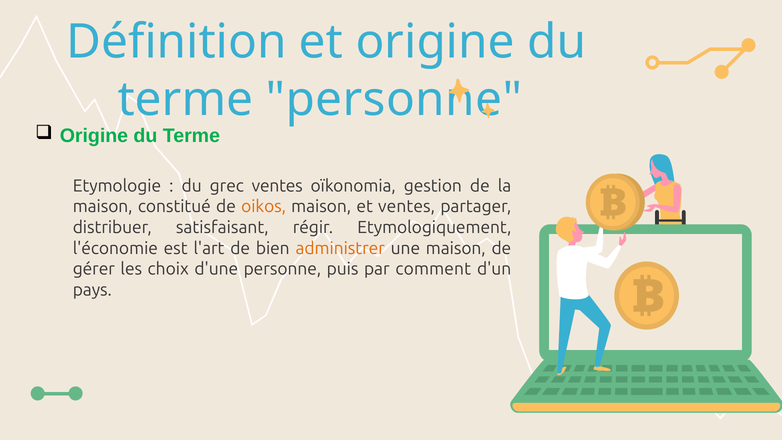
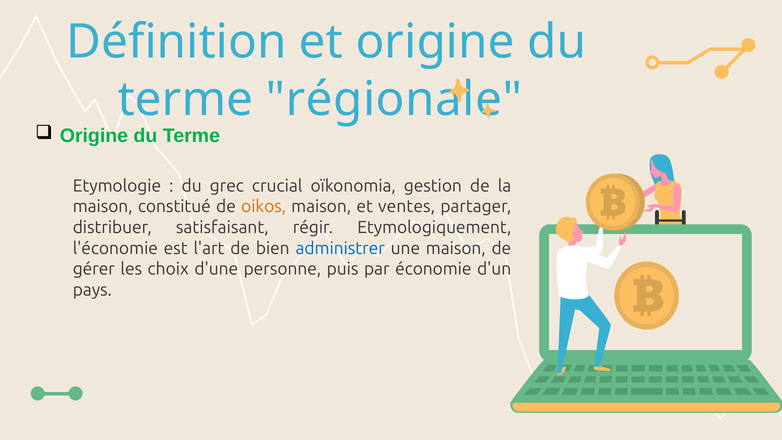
personne: personne -> régionale (394, 100)
grec ventes: ventes -> crucial (277, 186)
administrer colour: orange -> blue (340, 248)
comment: comment -> économie (433, 269)
